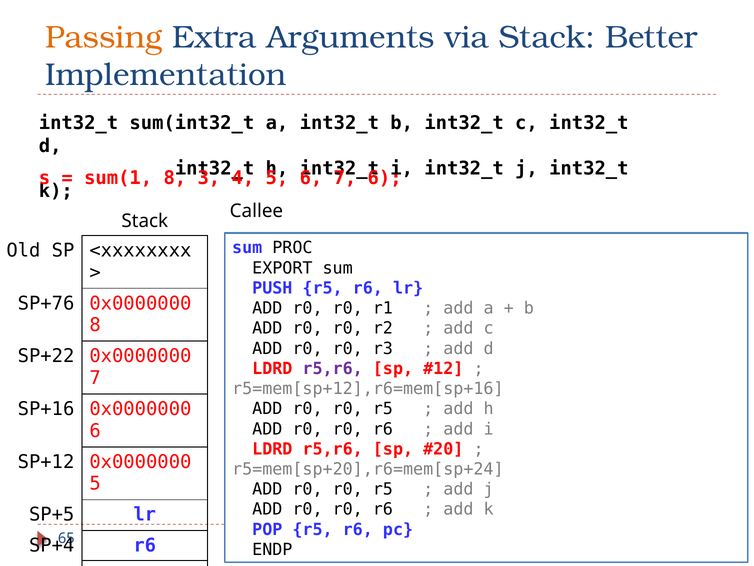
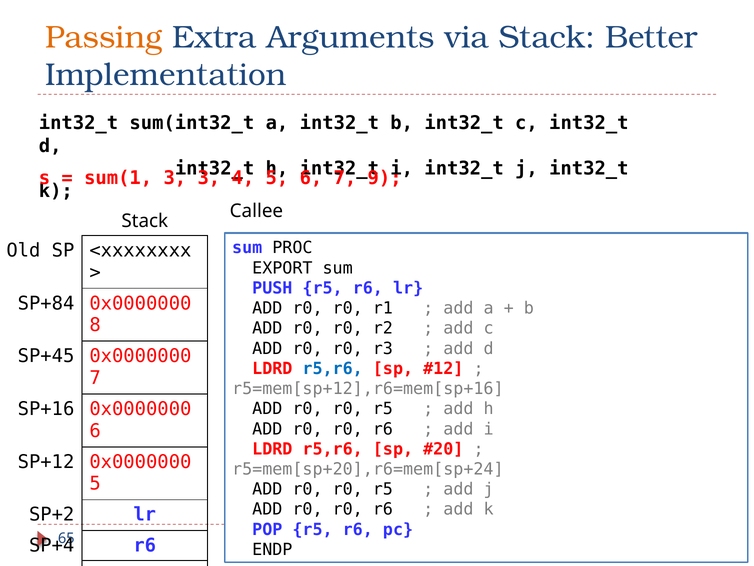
sum(1 8: 8 -> 3 (175, 178)
6: 6 -> 9 (385, 178)
SP+76: SP+76 -> SP+84 (46, 303)
SP+22: SP+22 -> SP+45 (46, 356)
r5,r6 colour: purple -> blue (333, 368)
SP+5: SP+5 -> SP+2 (52, 514)
